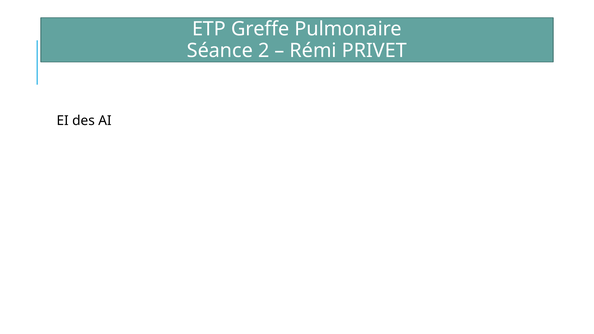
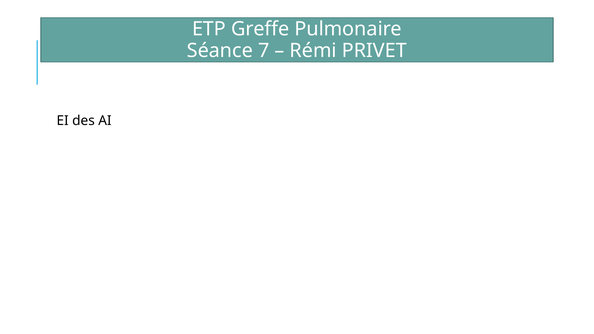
2: 2 -> 7 (264, 51)
